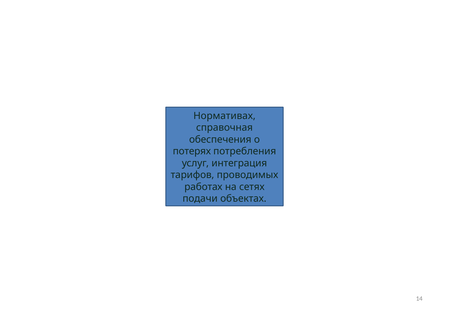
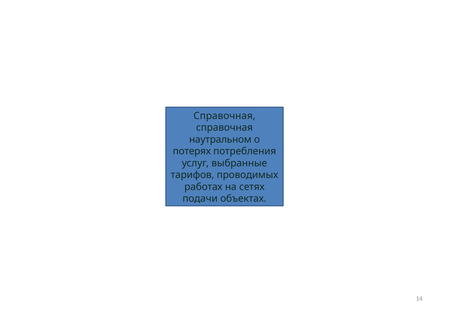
Нормативах: Нормативах -> Справочная (224, 116)
обеспечения: обеспечения -> наутральном (220, 140)
интеграция: интеграция -> выбранные (239, 163)
